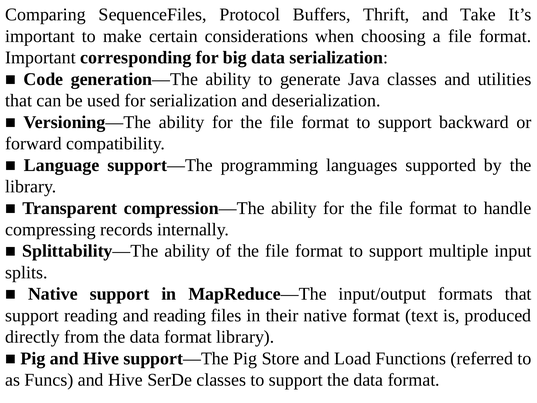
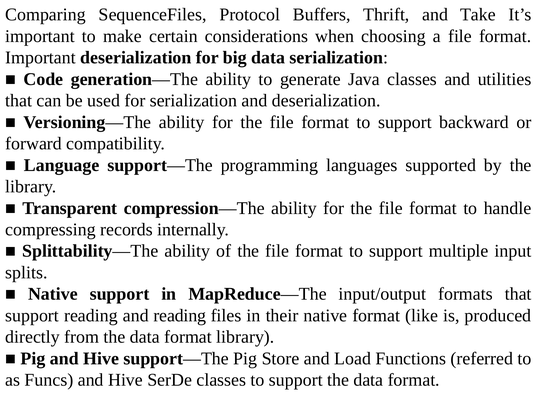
Important corresponding: corresponding -> deserialization (136, 58)
text: text -> like (422, 315)
